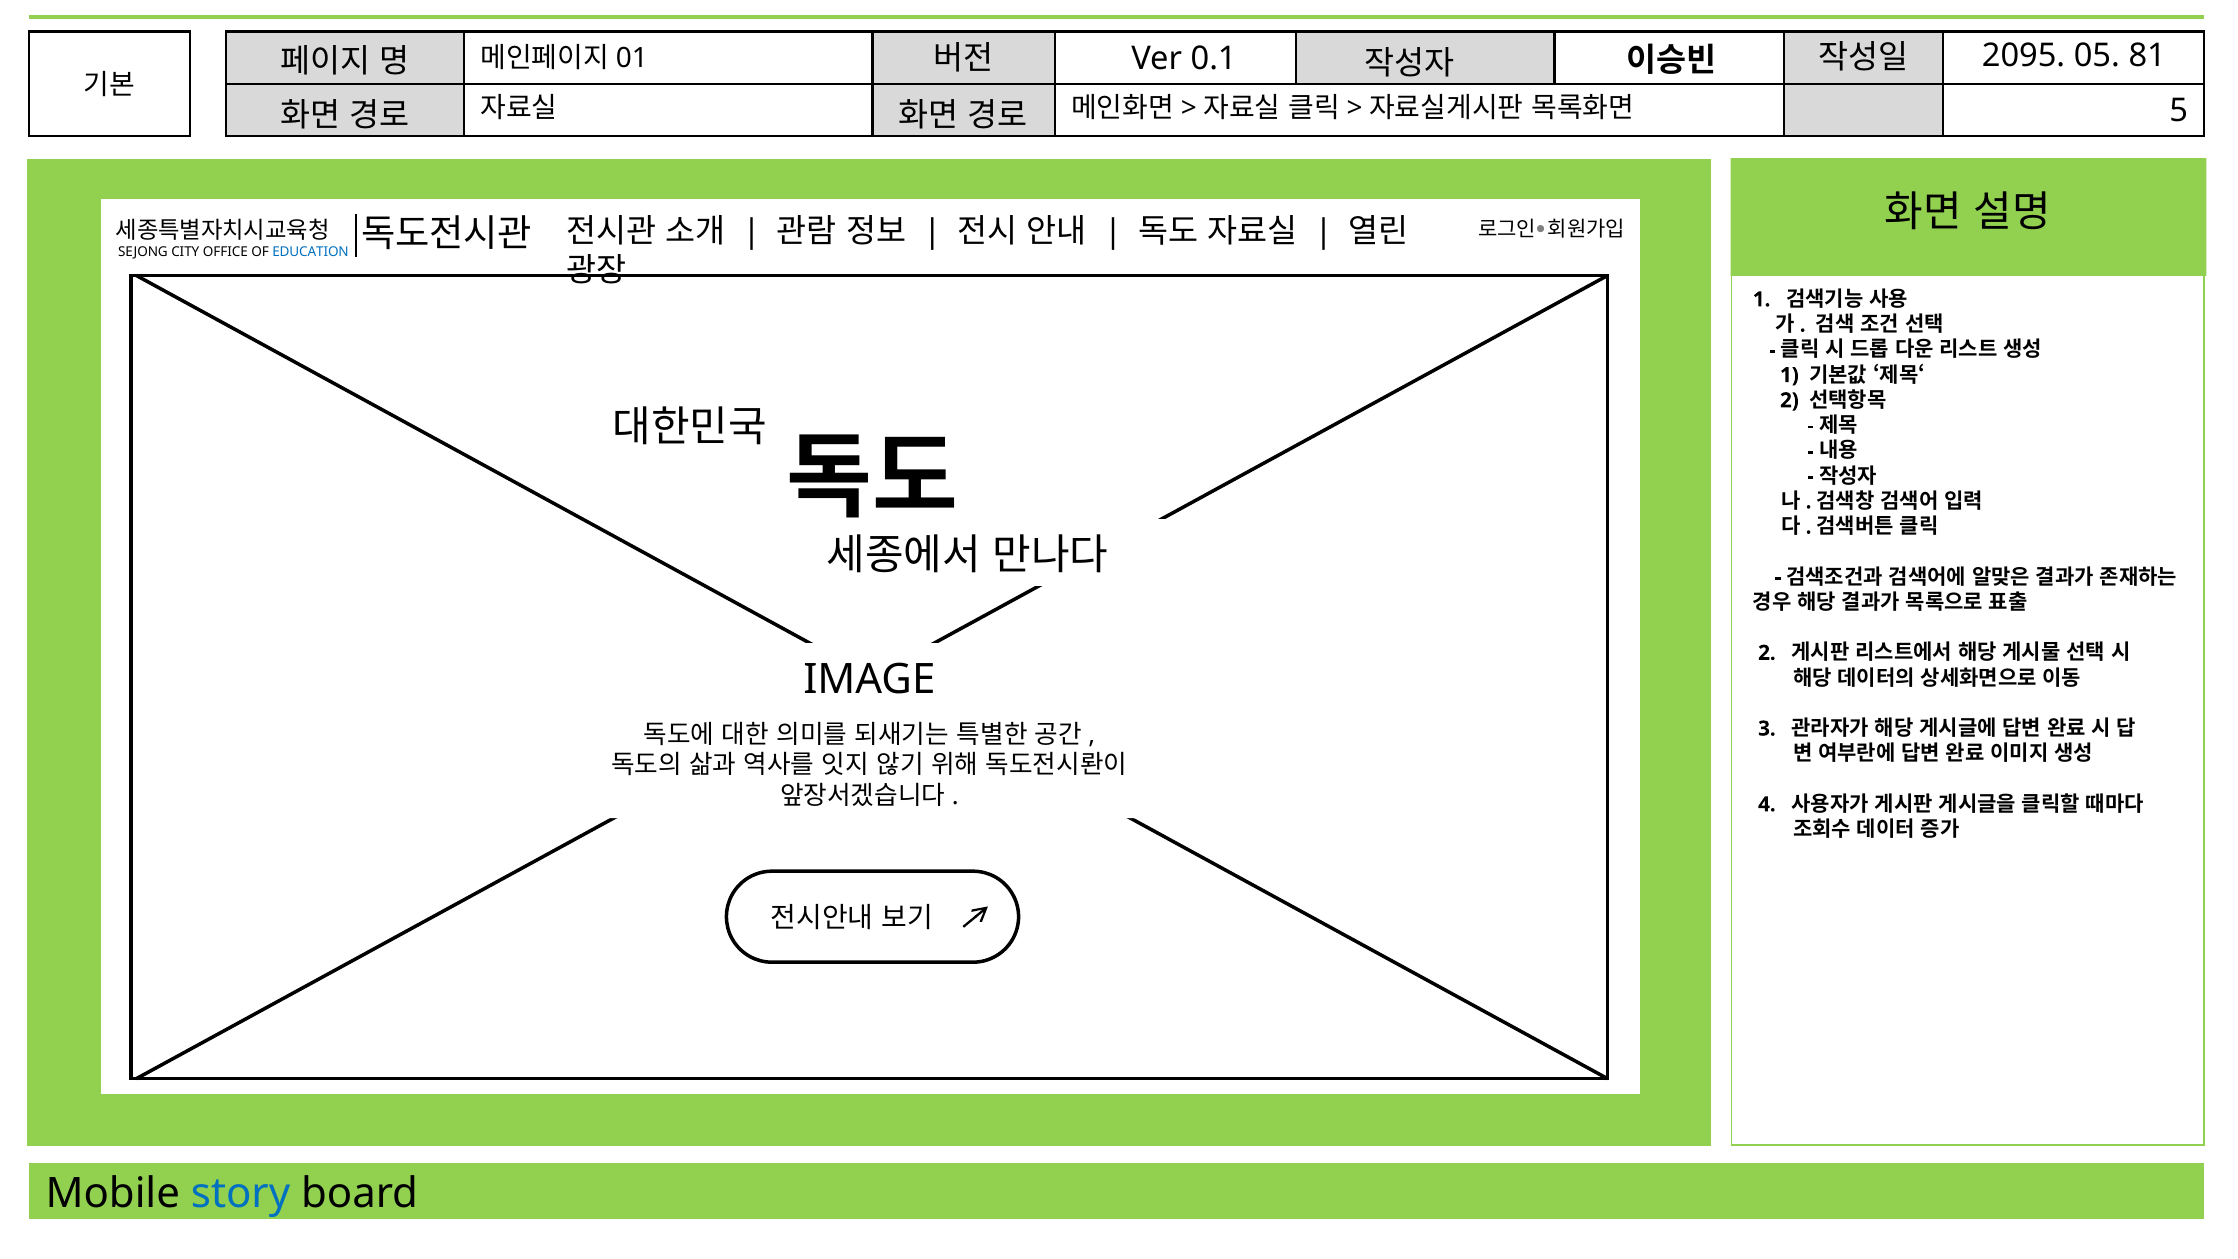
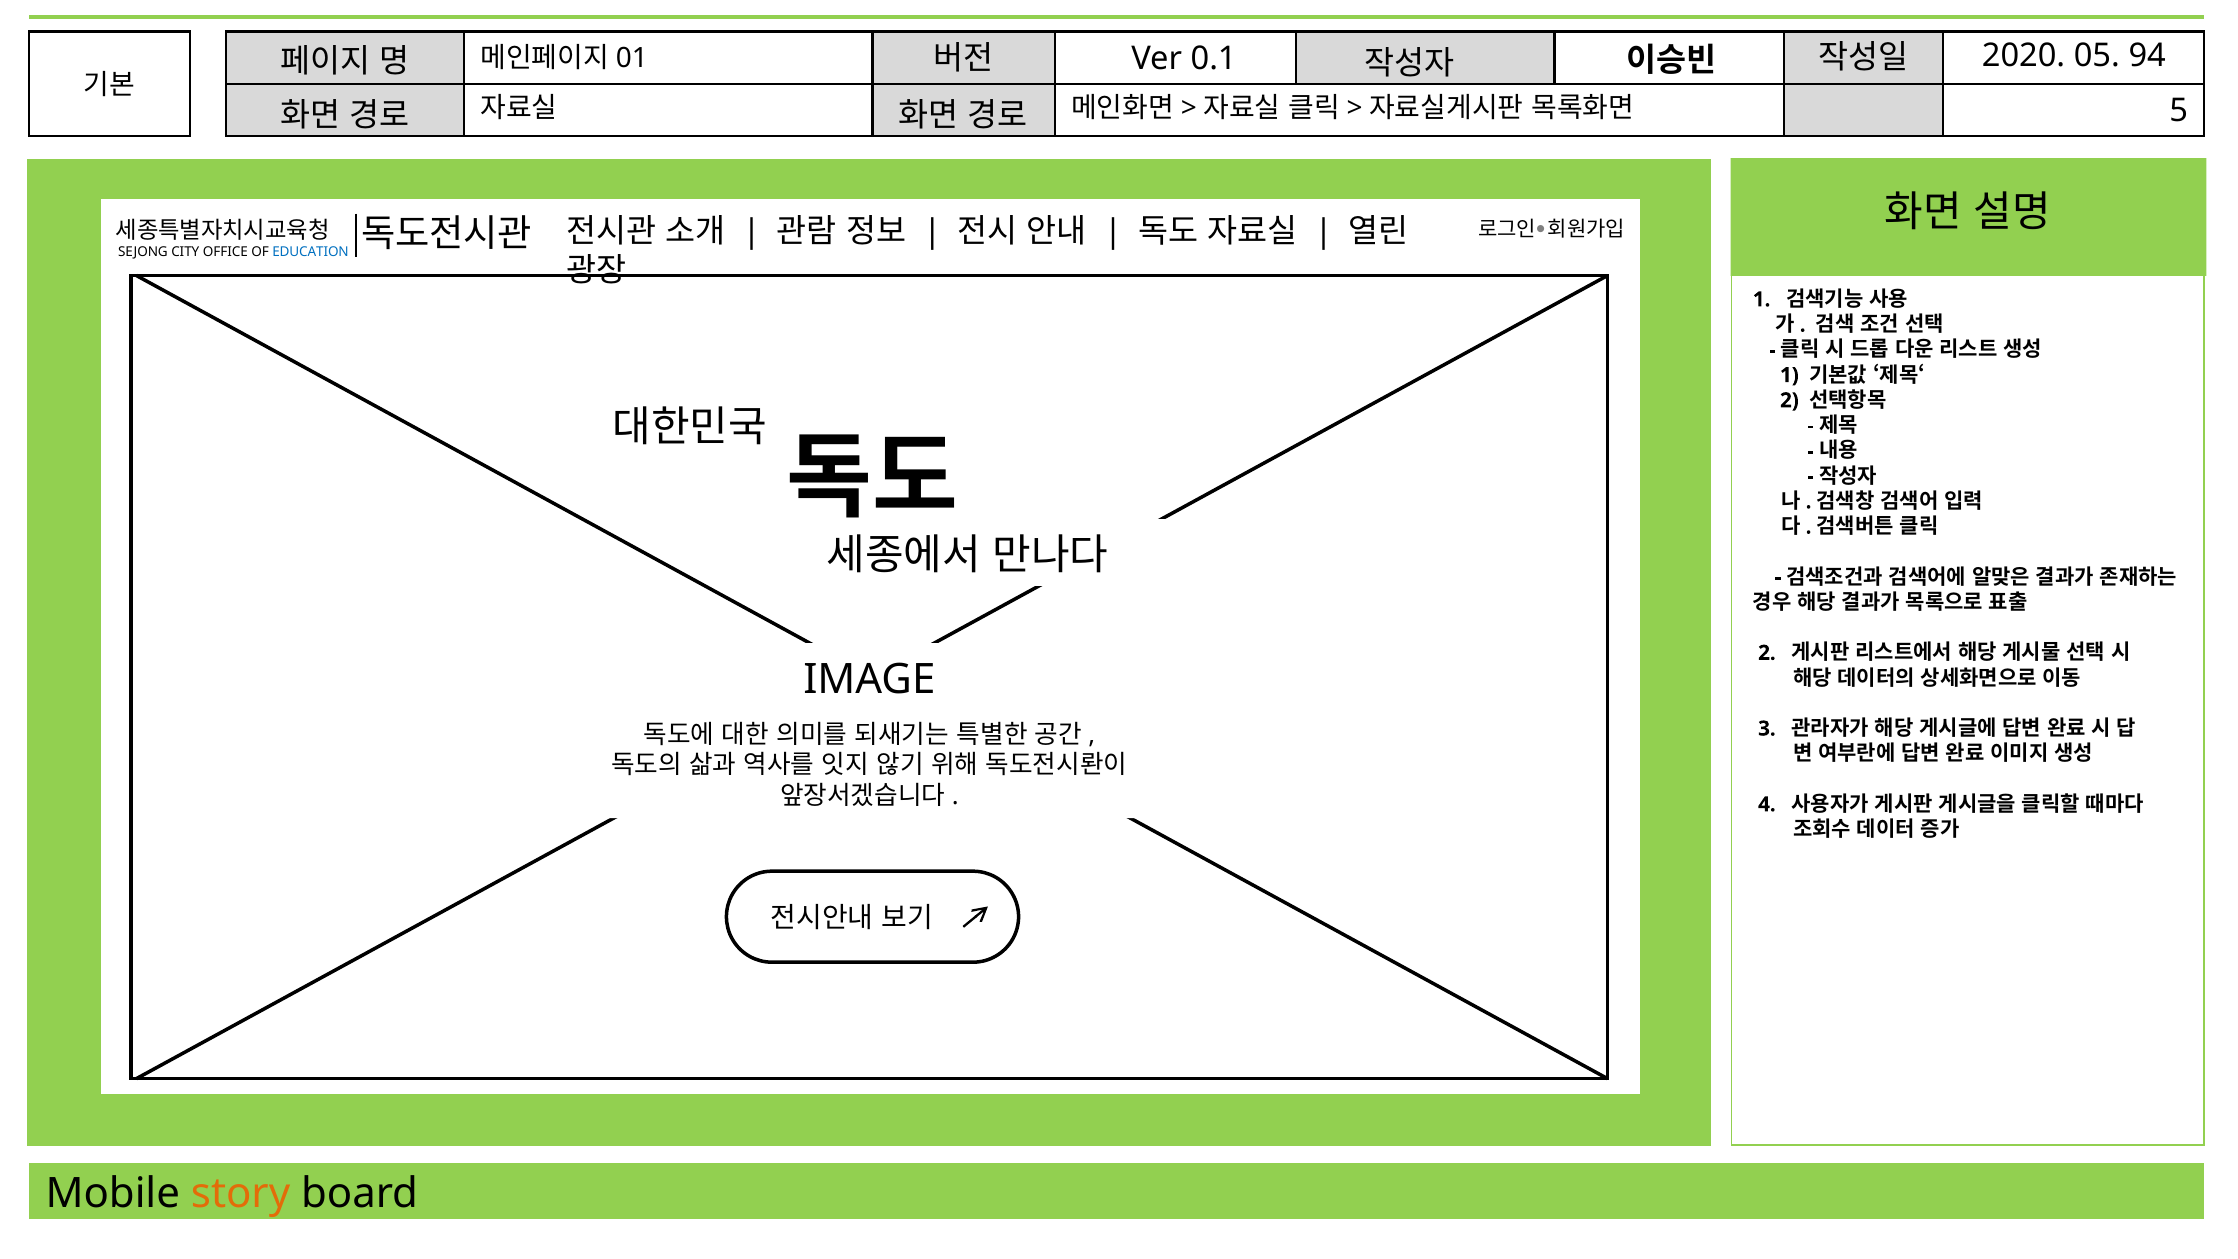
2095: 2095 -> 2020 (2024, 56)
81: 81 -> 94 (2147, 56)
story colour: blue -> orange (241, 1193)
